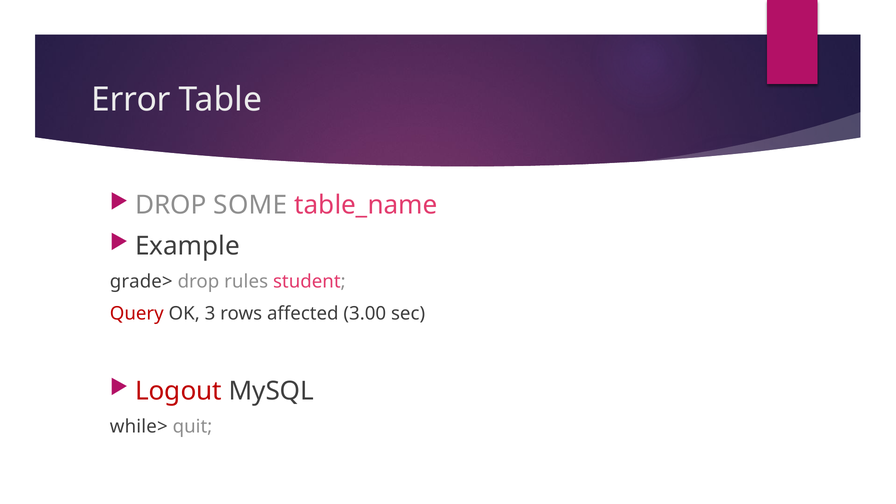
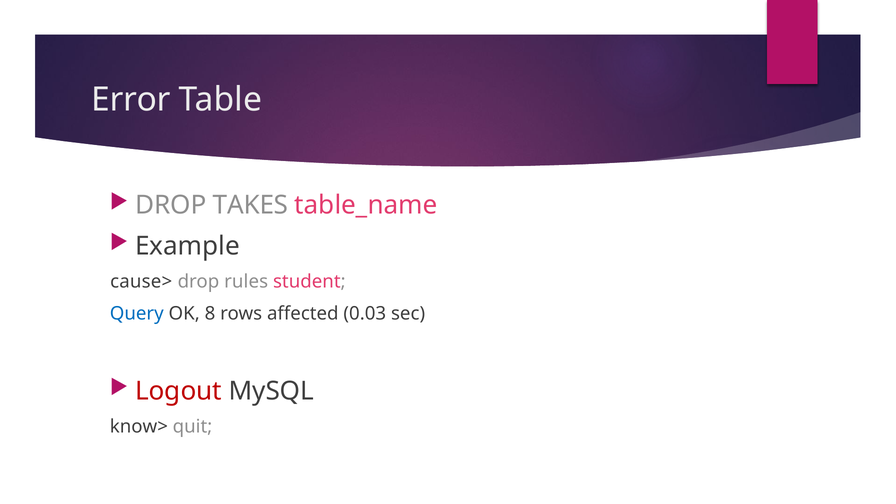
SOME: SOME -> TAKES (251, 205)
grade>: grade> -> cause> (141, 282)
Query colour: red -> blue (137, 314)
3: 3 -> 8 (210, 314)
3.00: 3.00 -> 0.03 (365, 314)
while>: while> -> know> (139, 427)
